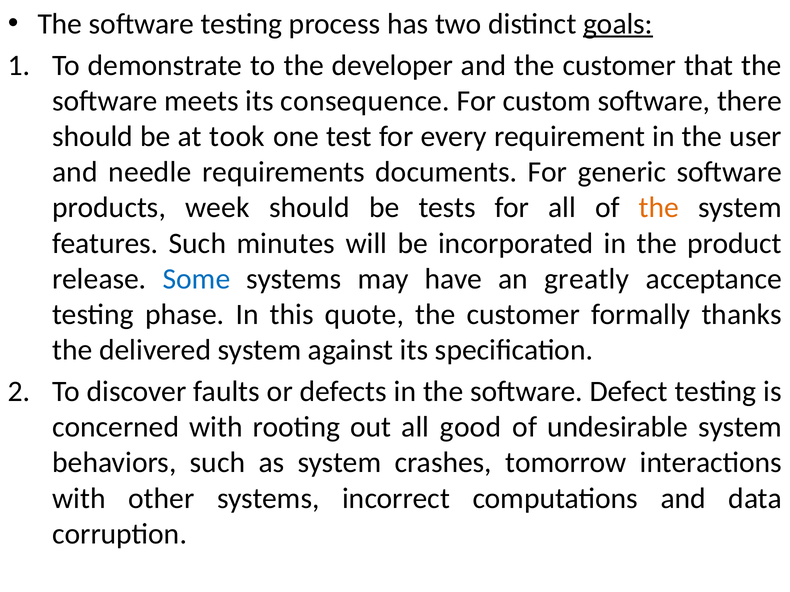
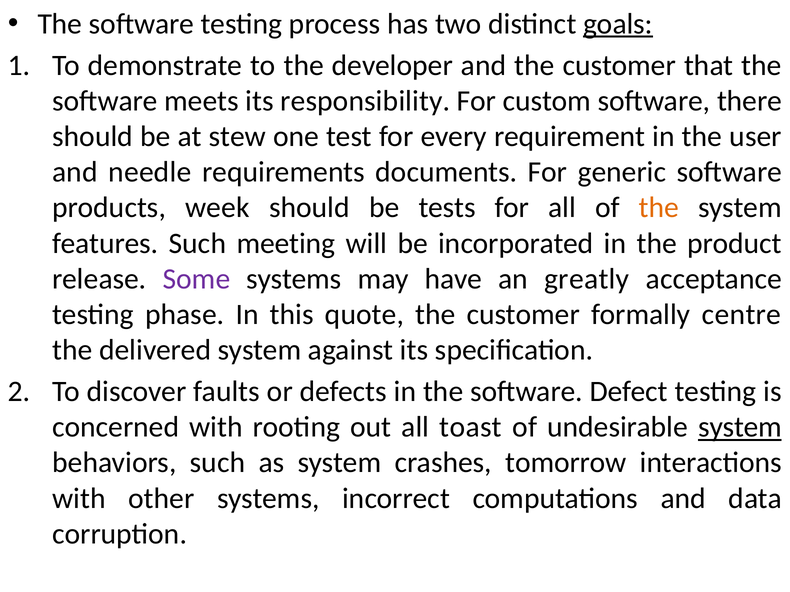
consequence: consequence -> responsibility (365, 101)
took: took -> stew (237, 137)
minutes: minutes -> meeting (286, 243)
Some colour: blue -> purple (197, 279)
thanks: thanks -> centre (741, 315)
good: good -> toast (471, 428)
system underline: none -> present (740, 428)
